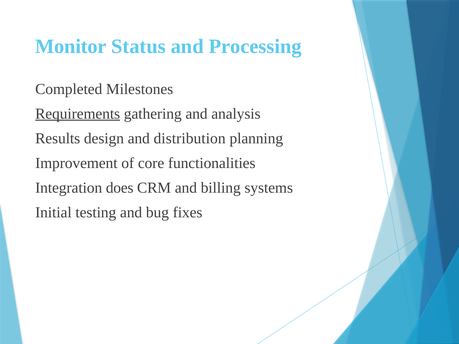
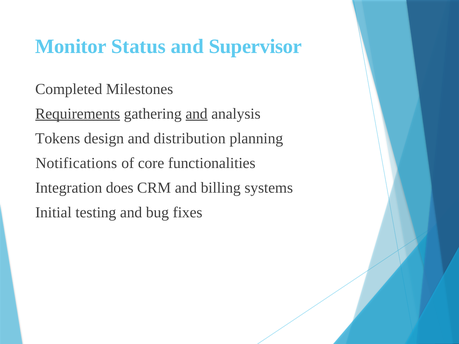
Processing: Processing -> Supervisor (255, 47)
and underline: none -> present (197, 114)
Results: Results -> Tokens (58, 139)
Improvement: Improvement -> Notifications (76, 163)
